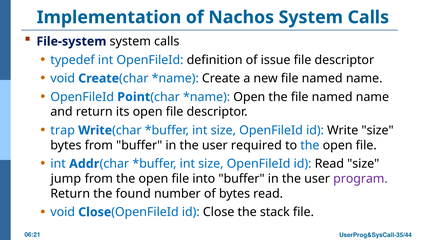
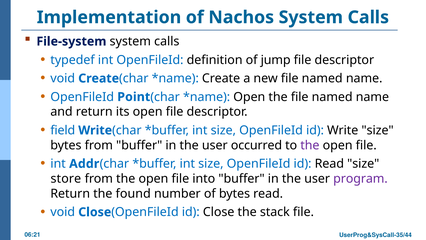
issue: issue -> jump (276, 60)
trap: trap -> field (63, 130)
required: required -> occurred (256, 145)
the colour: blue -> purple (310, 145)
jump: jump -> store (66, 178)
